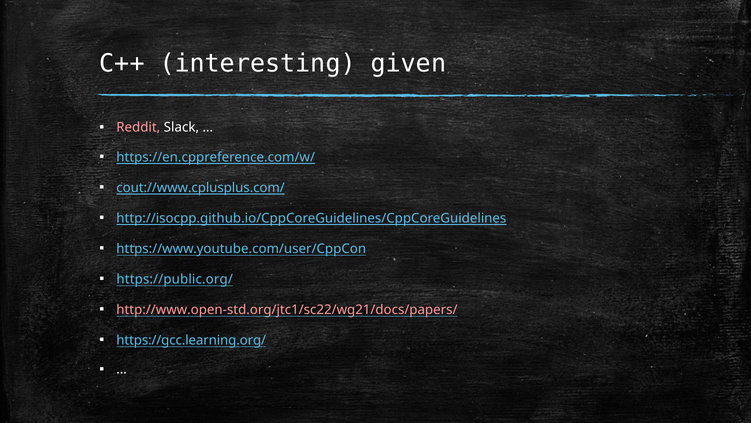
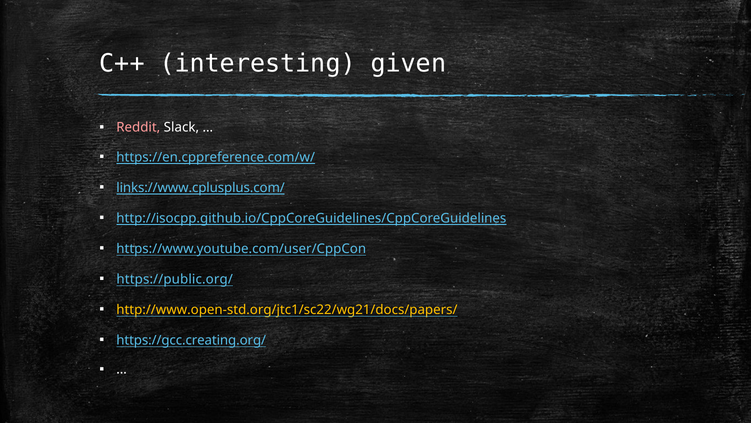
cout://www.cplusplus.com/: cout://www.cplusplus.com/ -> links://www.cplusplus.com/ (201, 188)
http://www.open-std.org/jtc1/sc22/wg21/docs/papers/ colour: pink -> yellow (287, 310)
https://gcc.learning.org/: https://gcc.learning.org/ -> https://gcc.creating.org/ (191, 340)
